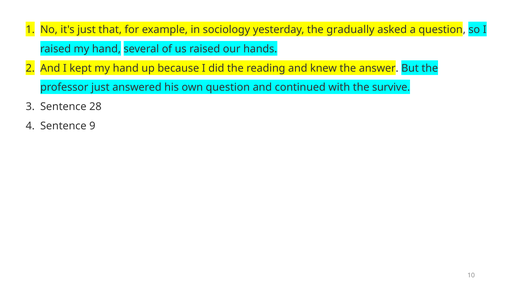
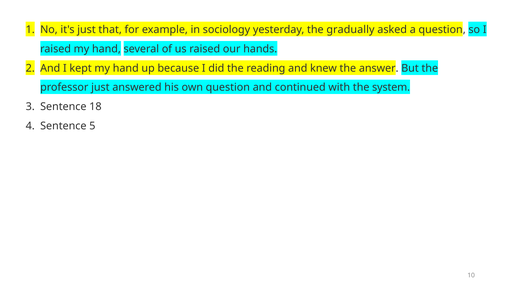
survive: survive -> system (391, 87)
28: 28 -> 18 (95, 107)
9: 9 -> 5 (92, 126)
